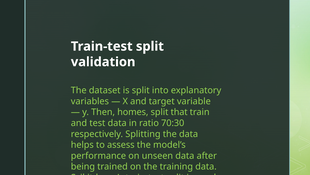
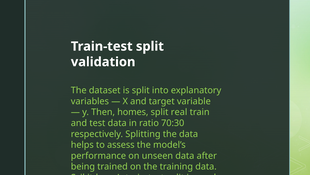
that: that -> real (179, 112)
